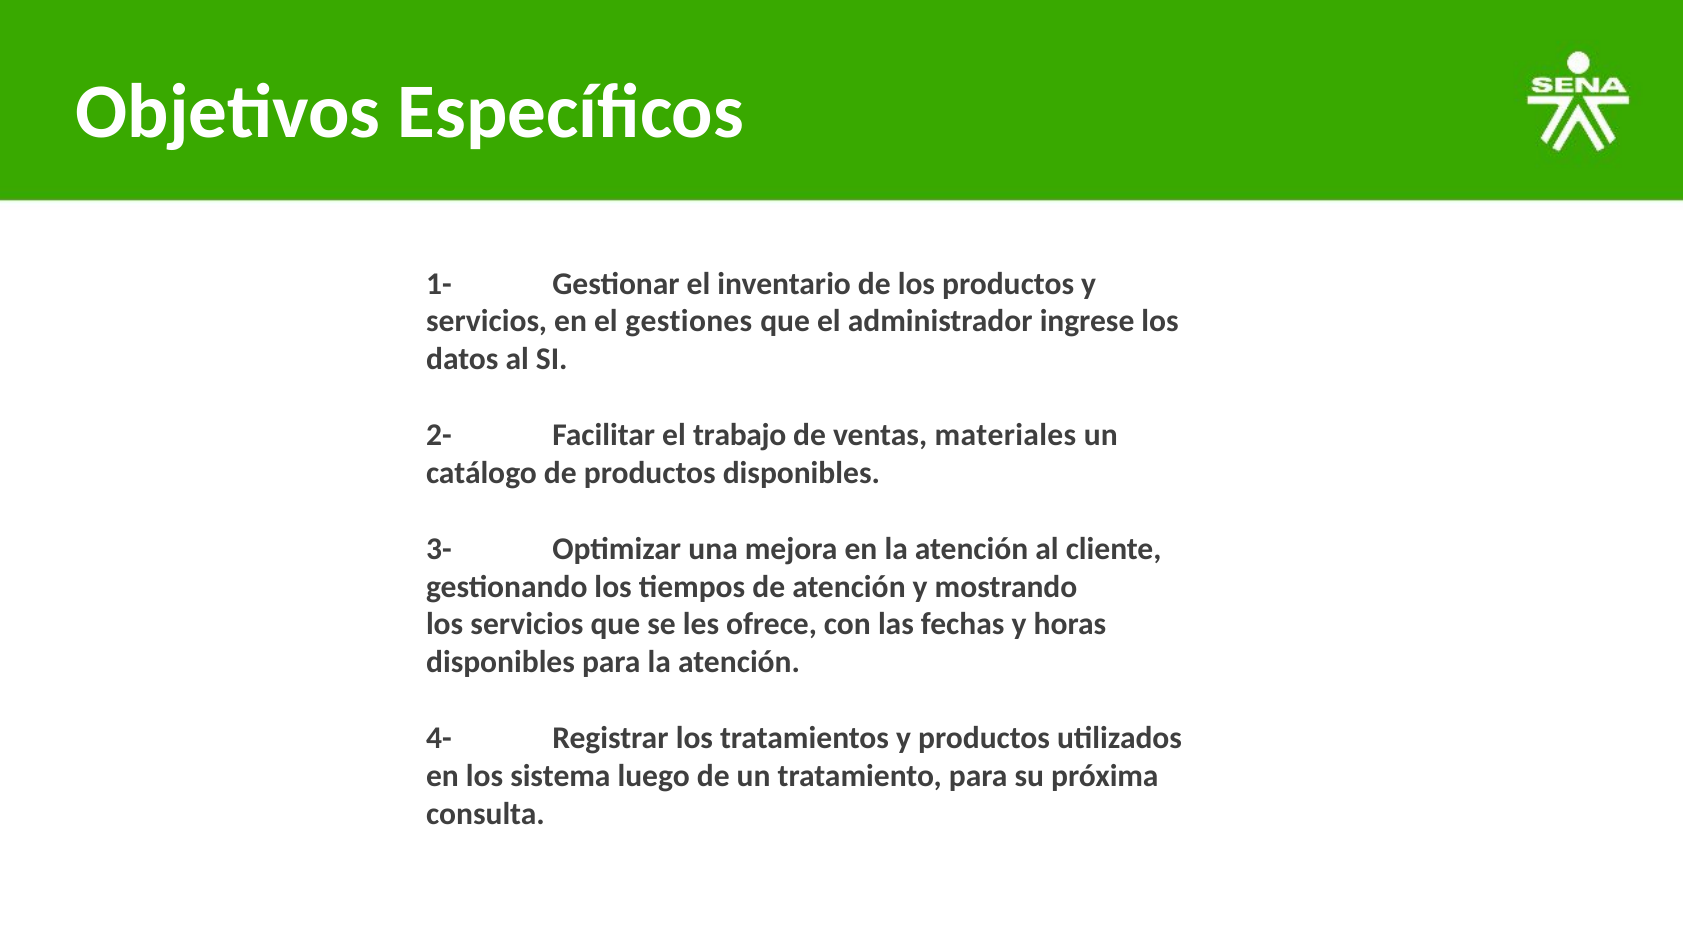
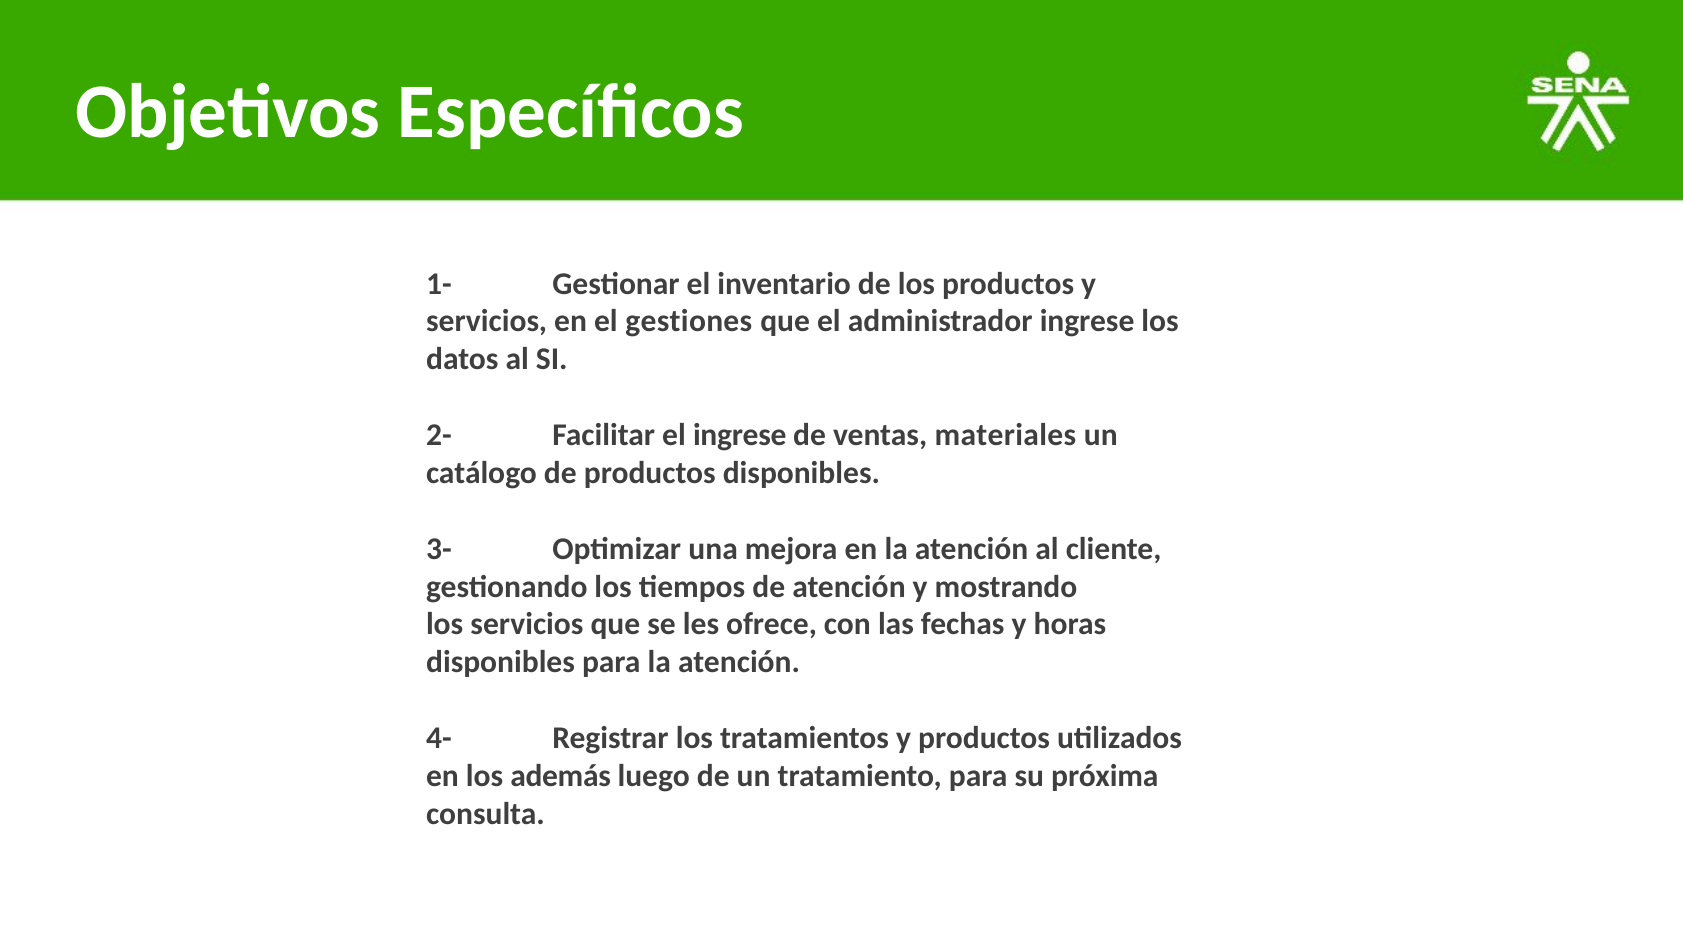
el trabajo: trabajo -> ingrese (740, 435)
sistema: sistema -> además (561, 776)
